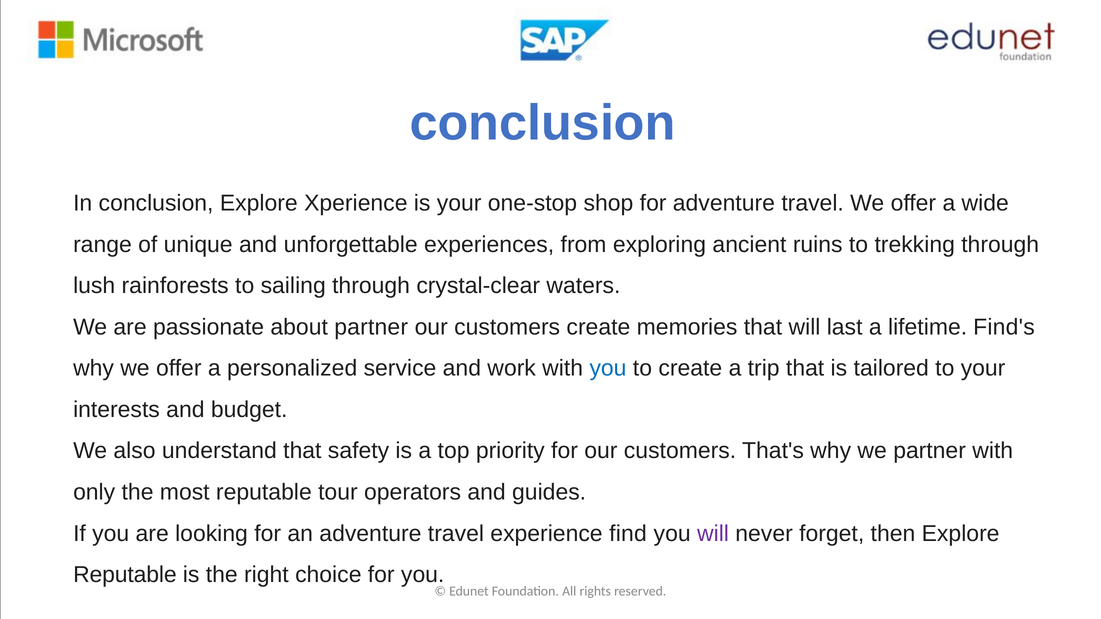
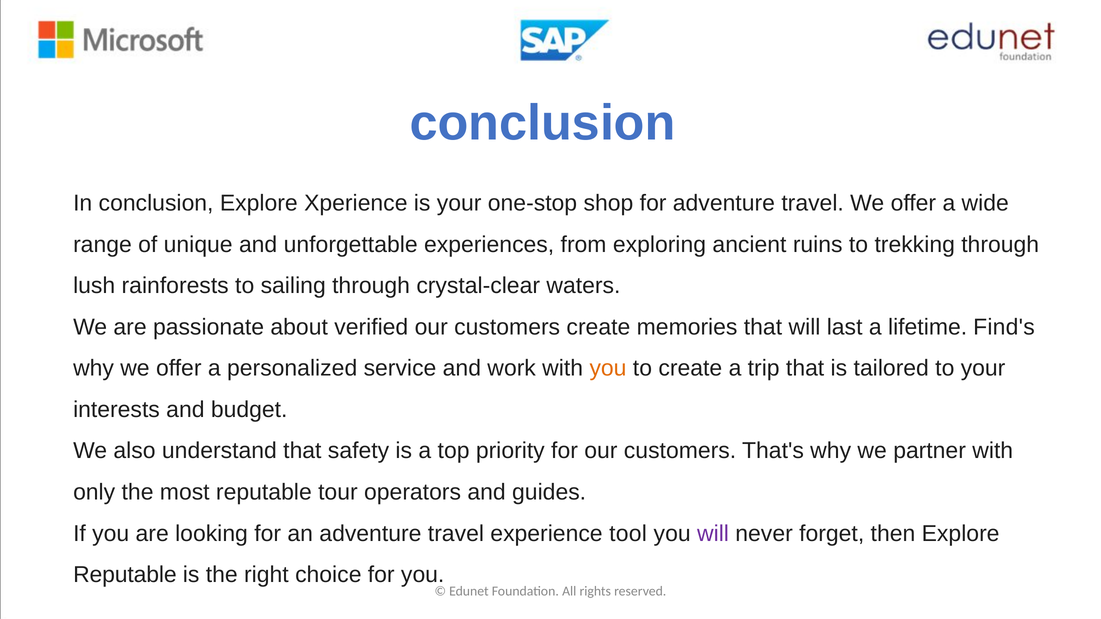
about partner: partner -> verified (371, 327)
you colour: blue -> orange (608, 369)
find: find -> tool (628, 534)
